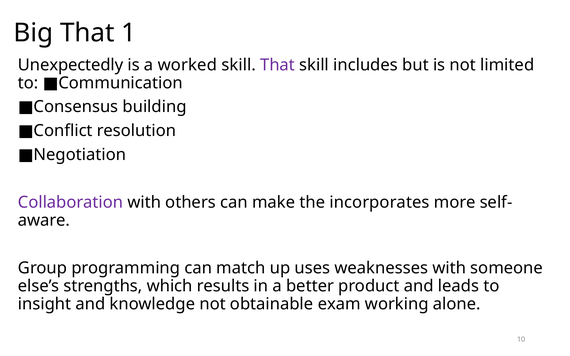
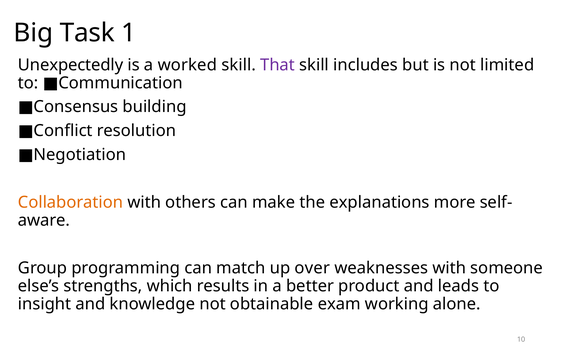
Big That: That -> Task (87, 33)
Collaboration colour: purple -> orange (71, 202)
incorporates: incorporates -> explanations (380, 202)
uses: uses -> over (312, 268)
